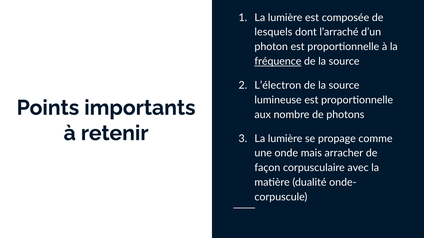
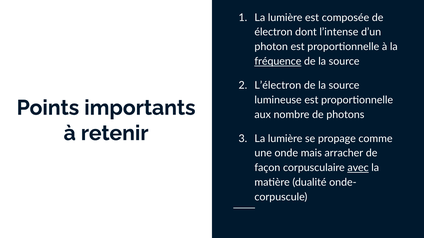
lesquels: lesquels -> électron (274, 32)
l’arraché: l’arraché -> l’intense (339, 32)
avec underline: none -> present (358, 168)
